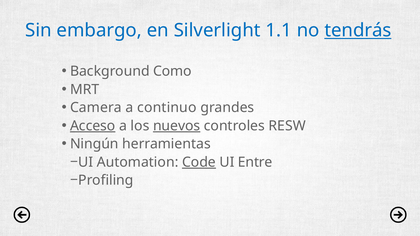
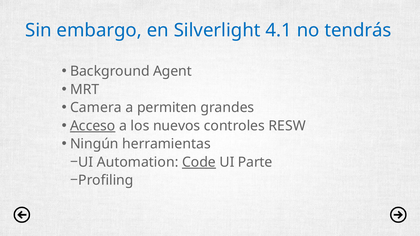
1.1: 1.1 -> 4.1 (279, 30)
tendrás underline: present -> none (358, 30)
Como: Como -> Agent (172, 71)
continuo: continuo -> permiten (167, 108)
nuevos underline: present -> none (177, 126)
Entre: Entre -> Parte (255, 162)
